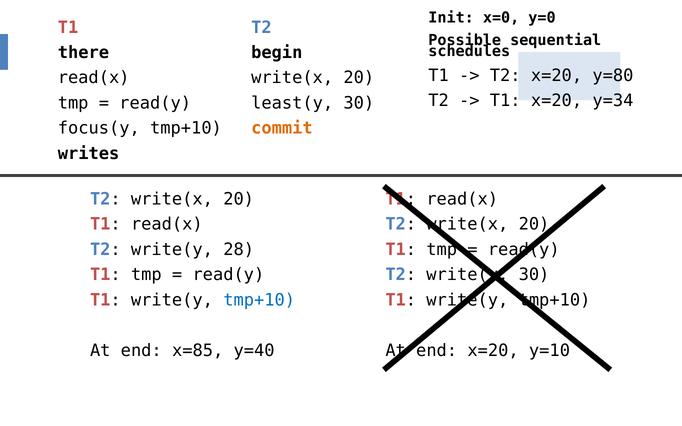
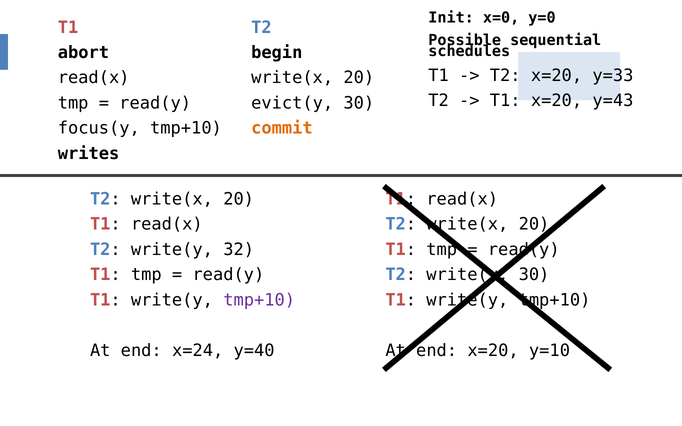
there: there -> abort (83, 53)
y=80: y=80 -> y=33 (613, 76)
y=34: y=34 -> y=43 (613, 101)
least(y: least(y -> evict(y (292, 103)
28: 28 -> 32 (239, 250)
tmp+10 colour: blue -> purple (259, 300)
x=85: x=85 -> x=24 (198, 351)
